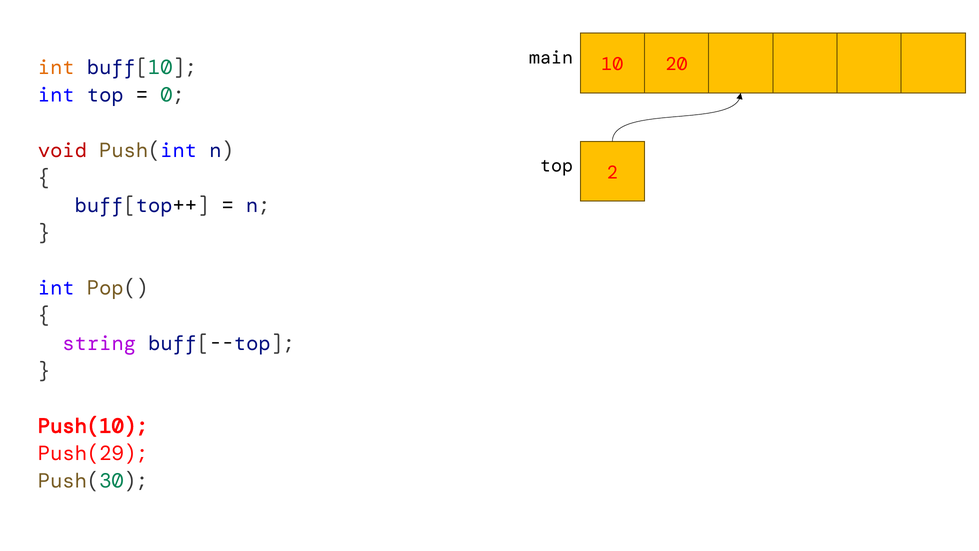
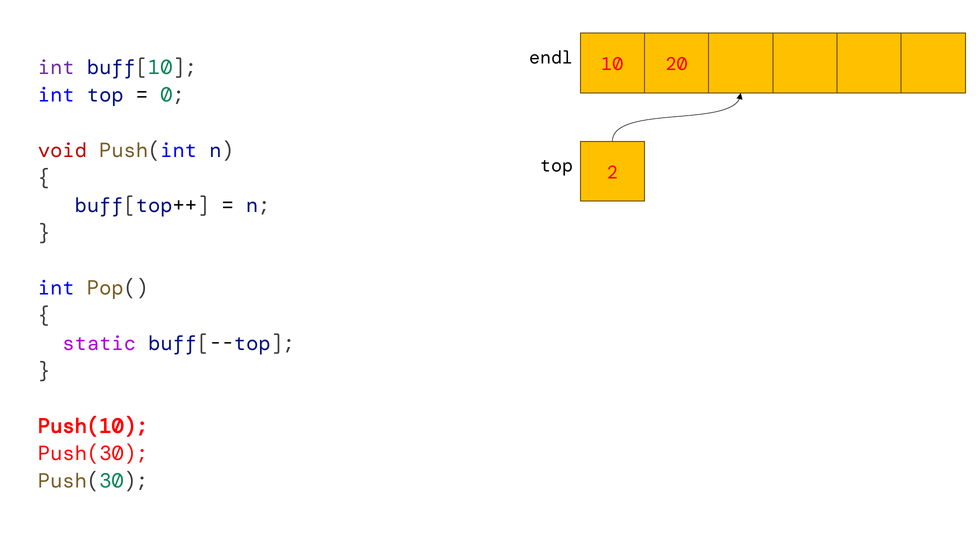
main: main -> endl (551, 58)
int colour: orange -> purple (56, 68)
string: string -> static (99, 343)
Push(29: Push(29 -> Push(30 (93, 453)
